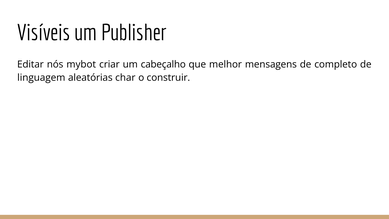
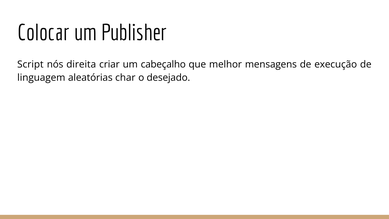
Visíveis: Visíveis -> Colocar (43, 33)
Editar: Editar -> Script (30, 64)
mybot: mybot -> direita (81, 64)
completo: completo -> execução (336, 64)
construir: construir -> desejado (168, 78)
